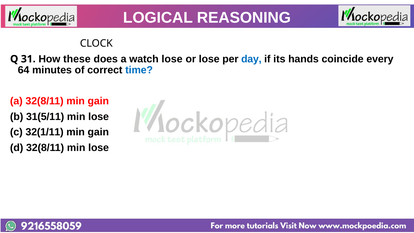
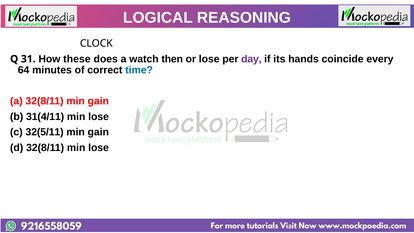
watch lose: lose -> then (172, 59)
day colour: blue -> purple (251, 59)
31(5/11: 31(5/11 -> 31(4/11 (45, 117)
32(1/11: 32(1/11 -> 32(5/11 (45, 132)
